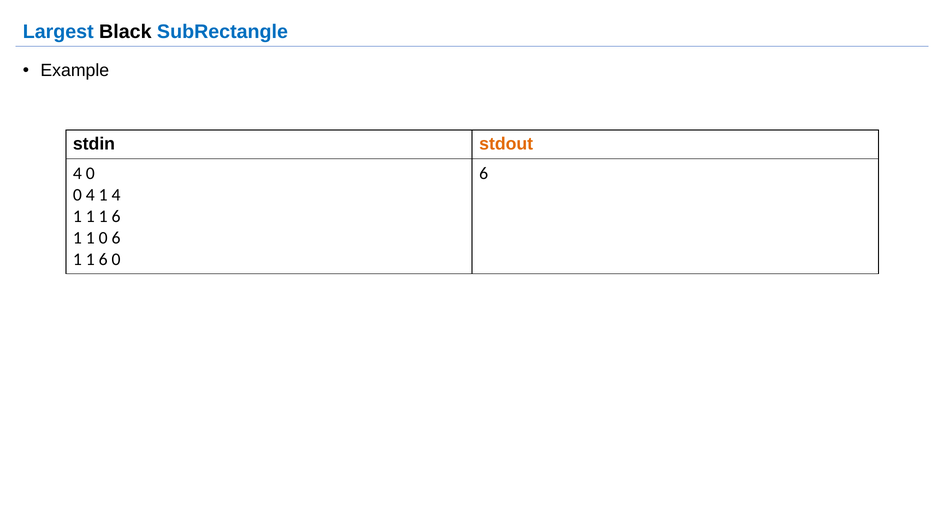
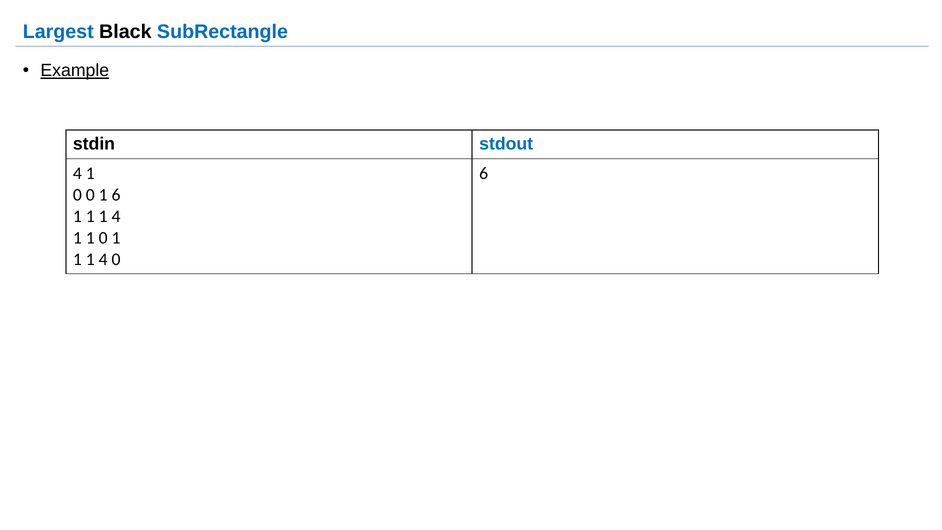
Example underline: none -> present (75, 71)
stdout colour: orange -> blue (506, 144)
0: 0 -> 1 (90, 173)
0 4: 4 -> 0 (90, 195)
1 4: 4 -> 6 (116, 195)
6: 6 -> 4 (116, 216)
1 0 6: 6 -> 1 (116, 238)
6: 6 -> 4 (103, 259)
